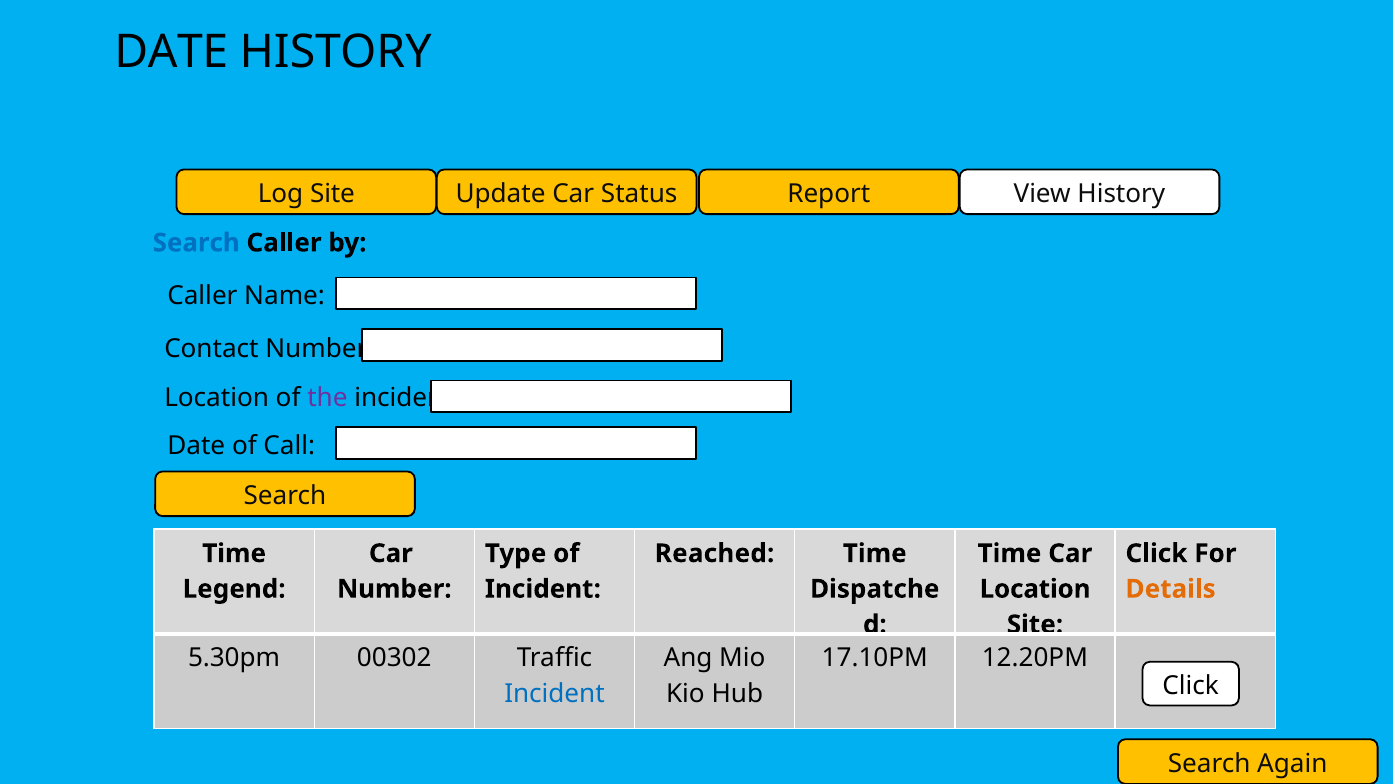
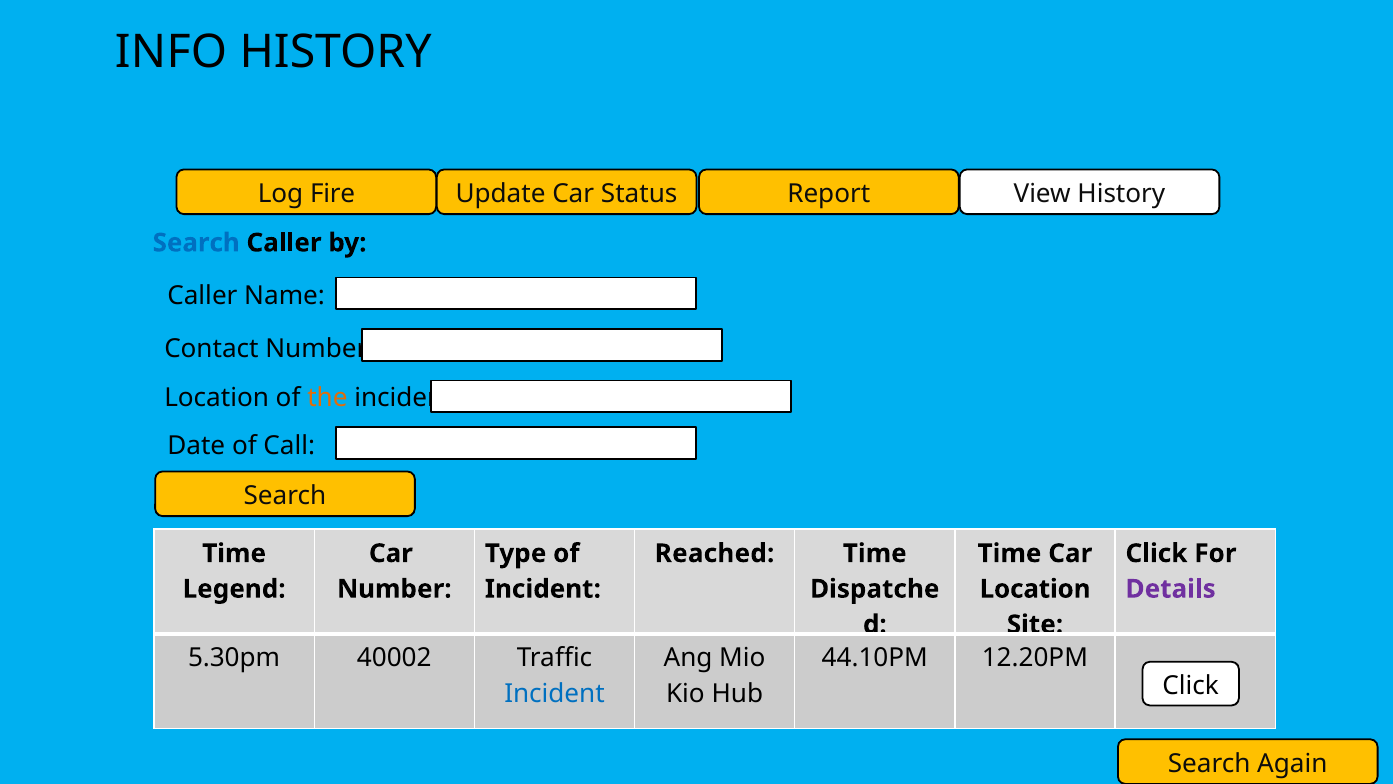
DATE: DATE -> INFO (171, 52)
Log Site: Site -> Fire (333, 194)
the colour: purple -> orange (327, 398)
Details colour: orange -> purple (1171, 589)
00302: 00302 -> 40002 (394, 658)
17.10PM: 17.10PM -> 44.10PM (875, 658)
